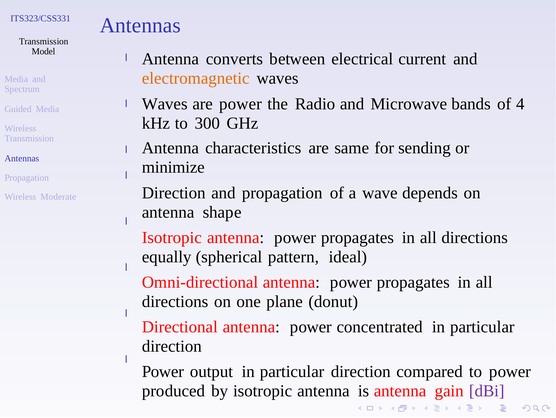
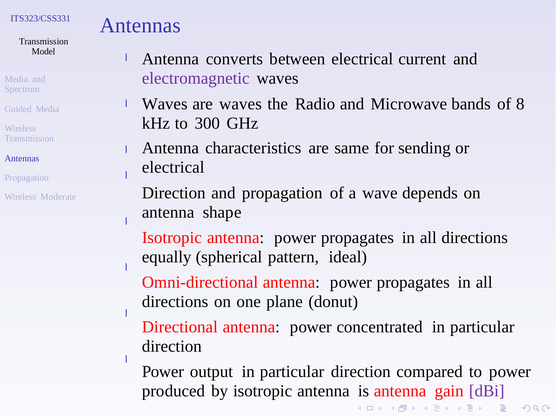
electromagnetic colour: orange -> purple (196, 78)
are power: power -> waves (240, 104)
4: 4 -> 8 (520, 104)
minimize: minimize -> electrical (173, 167)
